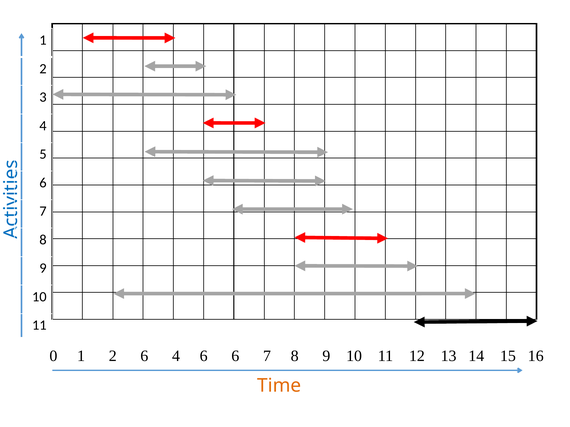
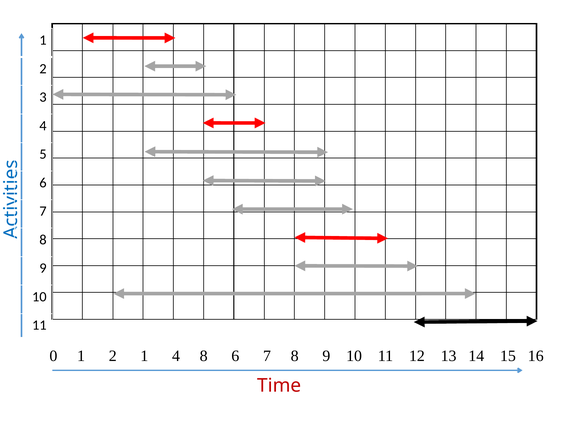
2 6: 6 -> 1 (144, 356)
4 6: 6 -> 8 (204, 356)
Time colour: orange -> red (279, 386)
